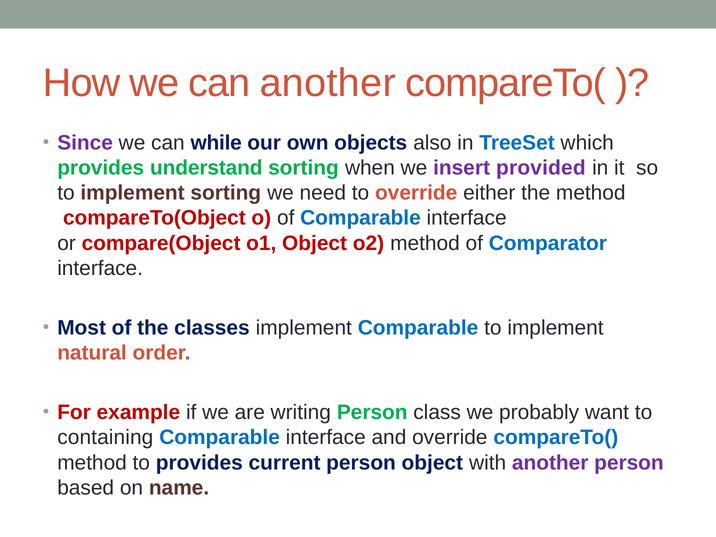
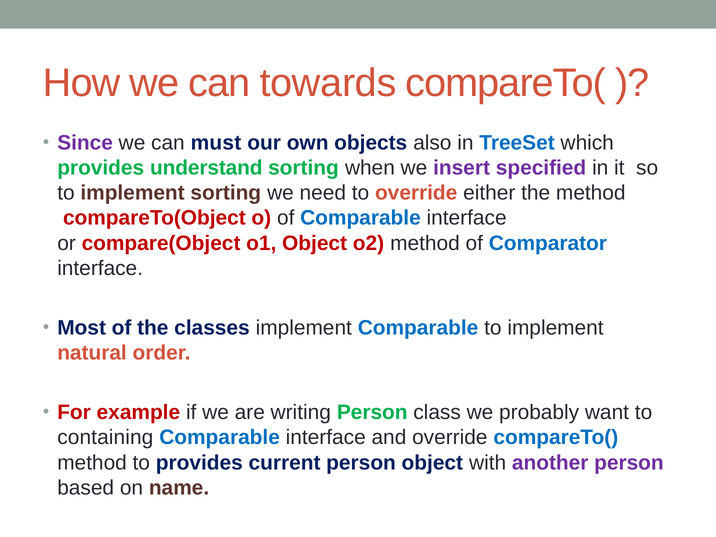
can another: another -> towards (328, 83)
while: while -> must (216, 143)
provided: provided -> specified (541, 168)
